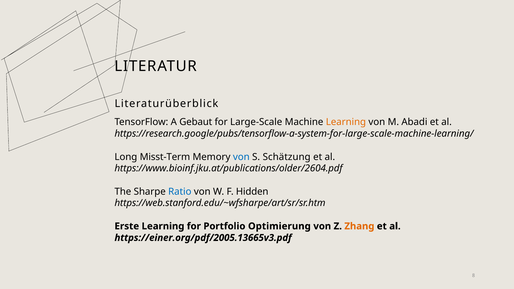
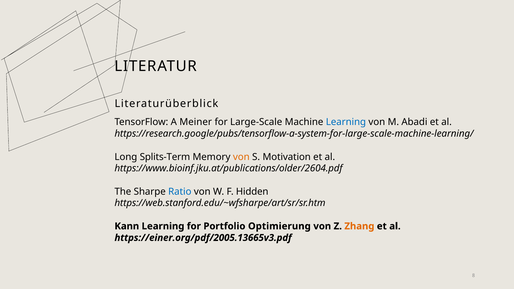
Gebaut: Gebaut -> Meiner (196, 122)
Learning colour: orange -> blue (346, 122)
Misst-Term: Misst-Term -> Splits-Term (165, 157)
von colour: blue -> orange (241, 157)
Schätzung: Schätzung -> Motivation (287, 157)
Erste: Erste -> Kann (127, 226)
